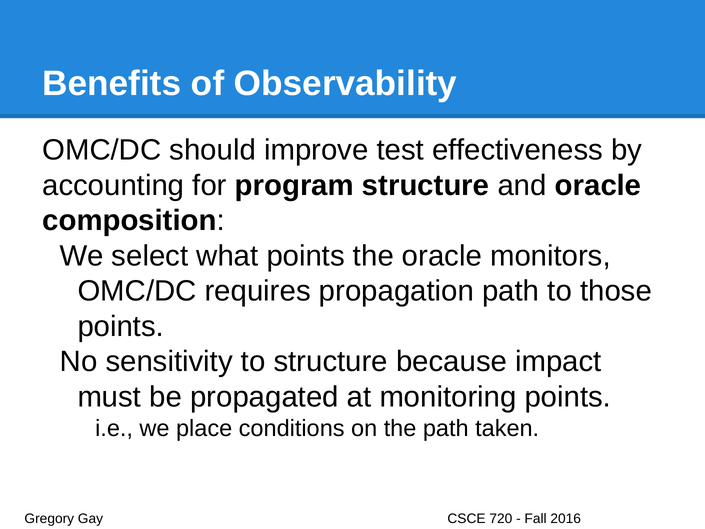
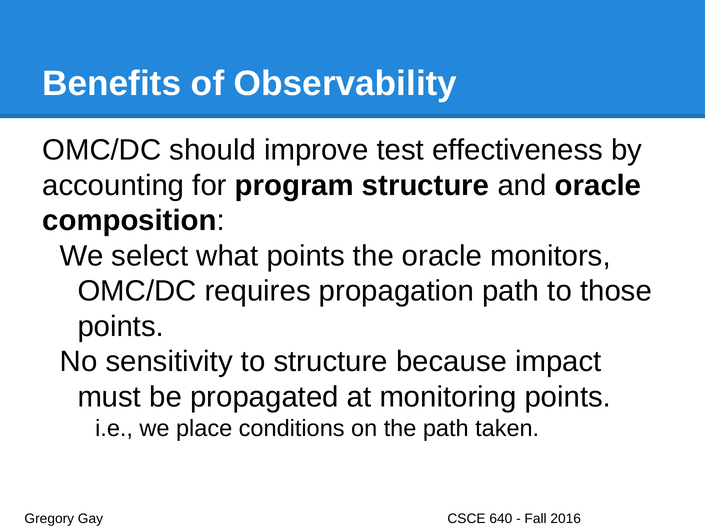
720: 720 -> 640 (501, 518)
